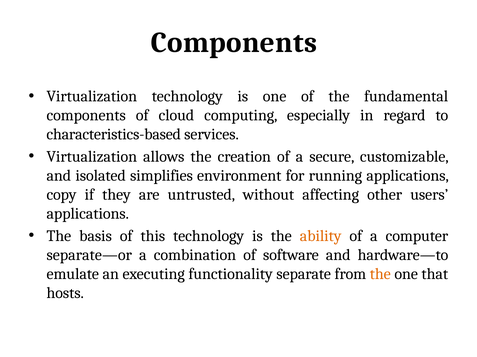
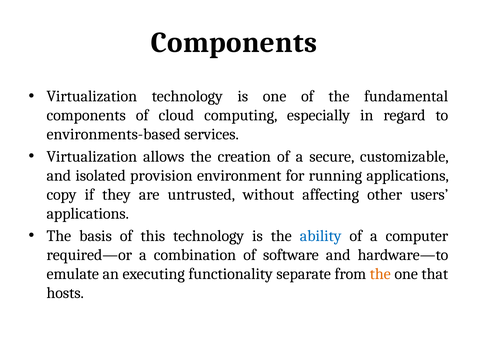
characteristics-based: characteristics-based -> environments-based (114, 135)
simplifies: simplifies -> provision (161, 176)
ability colour: orange -> blue (321, 236)
separate—or: separate—or -> required—or (89, 256)
